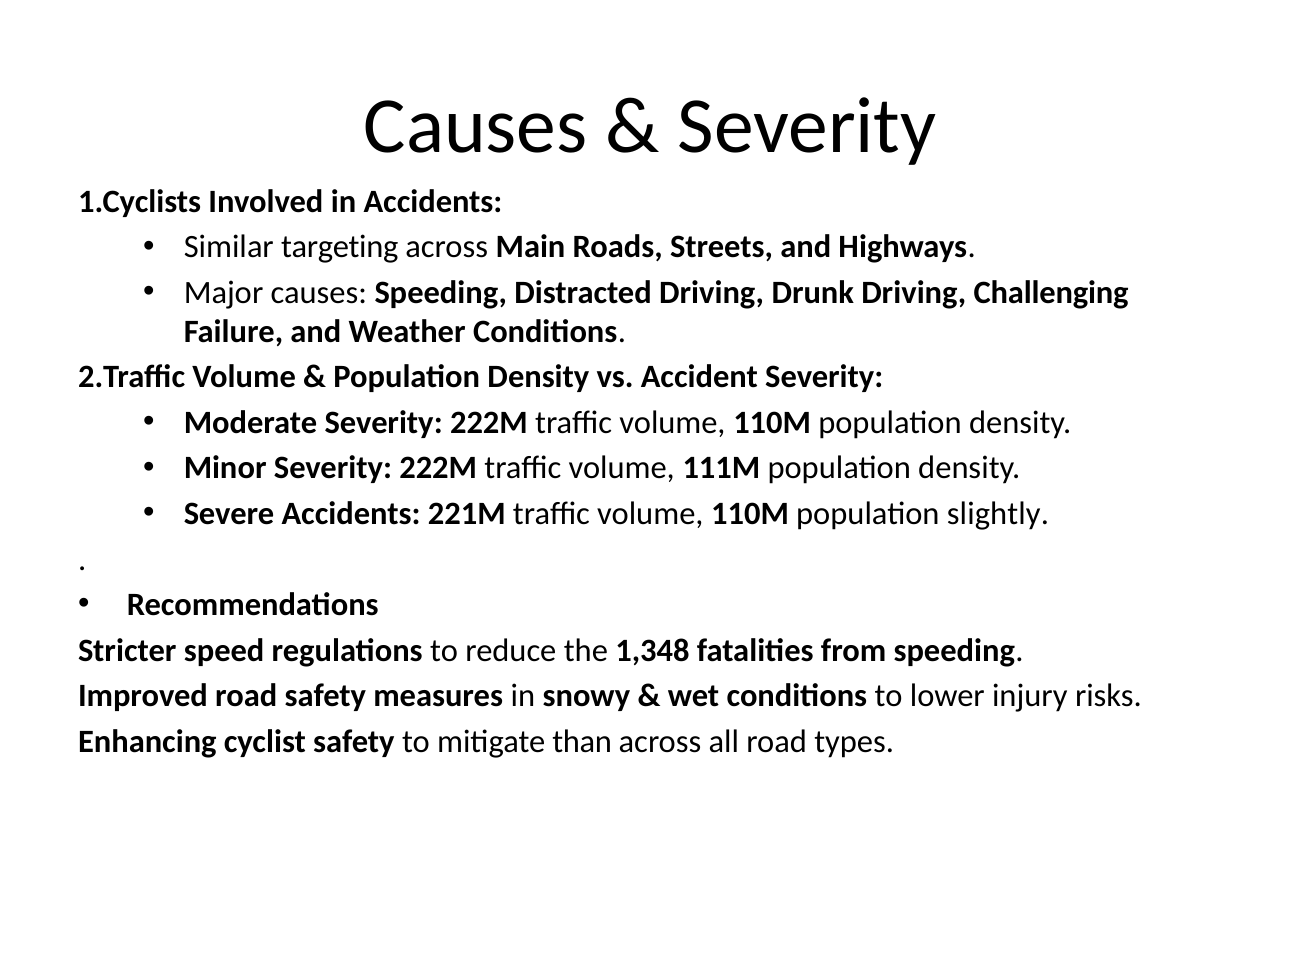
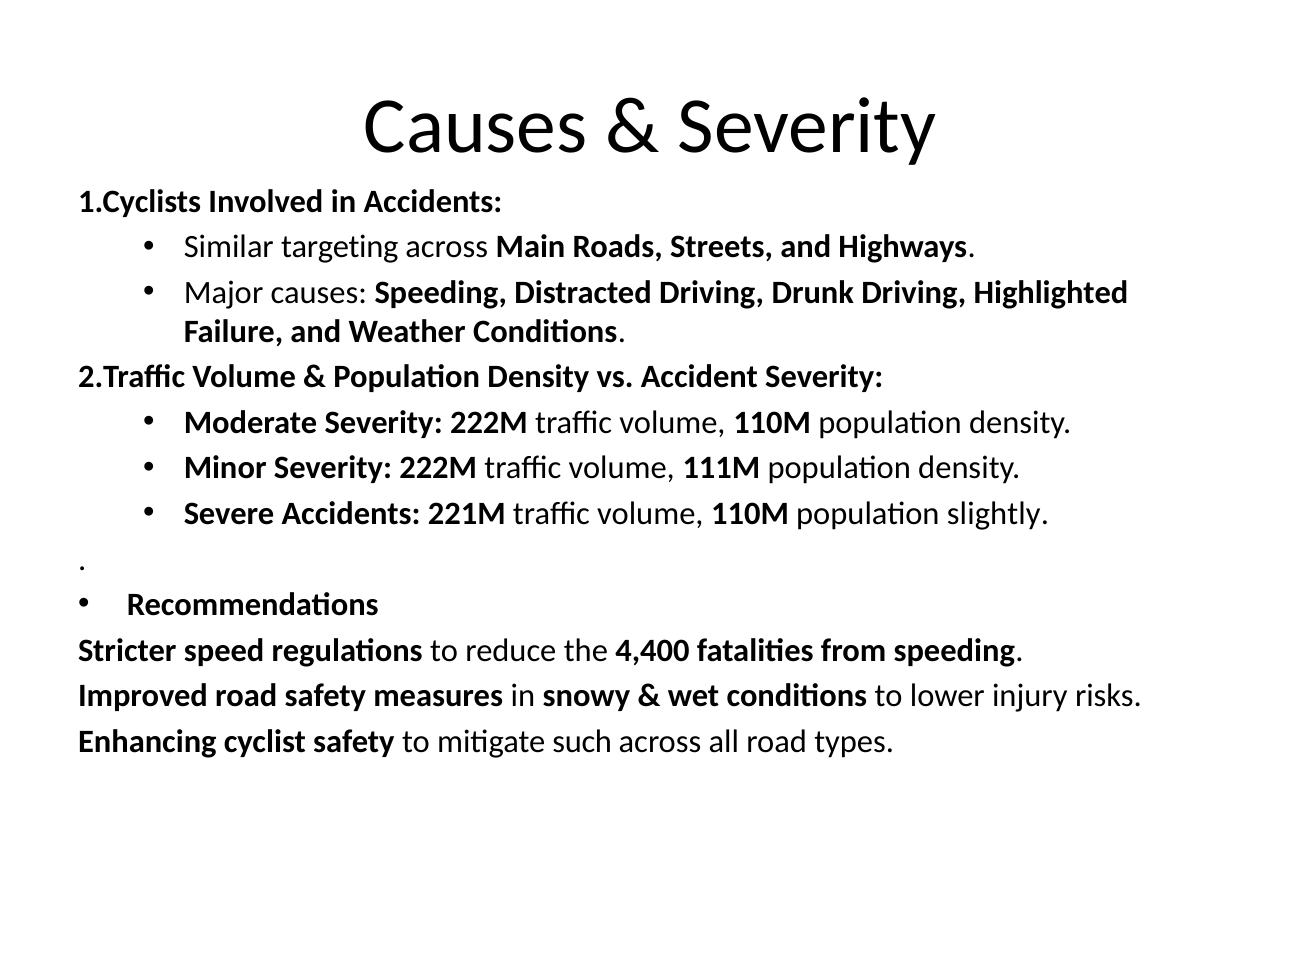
Challenging: Challenging -> Highlighted (1051, 292)
1,348: 1,348 -> 4,400 (652, 650)
than: than -> such (582, 741)
